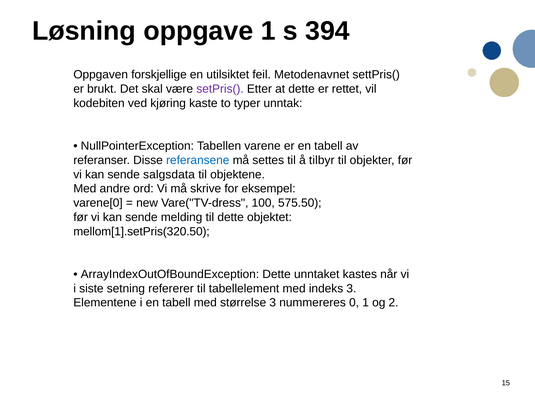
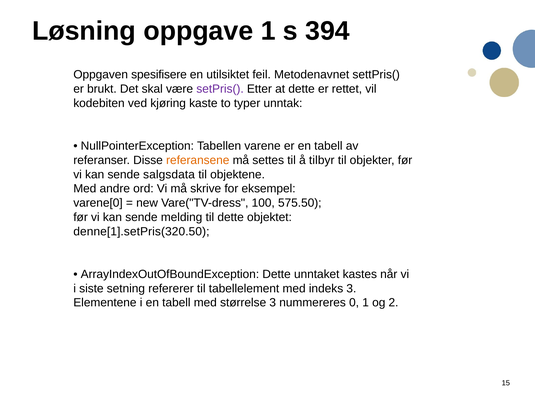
forskjellige: forskjellige -> spesifisere (159, 75)
referansene colour: blue -> orange (198, 160)
mellom[1].setPris(320.50: mellom[1].setPris(320.50 -> denne[1].setPris(320.50 (141, 232)
